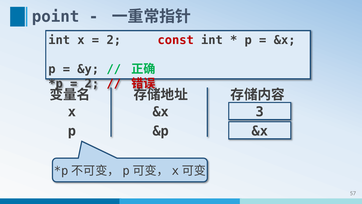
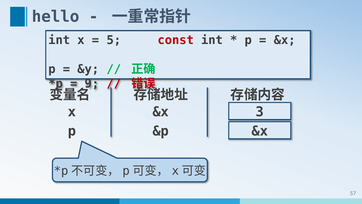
point: point -> hello (56, 17)
2: 2 -> 5 (114, 40)
2: 2 -> 9 (92, 83)
